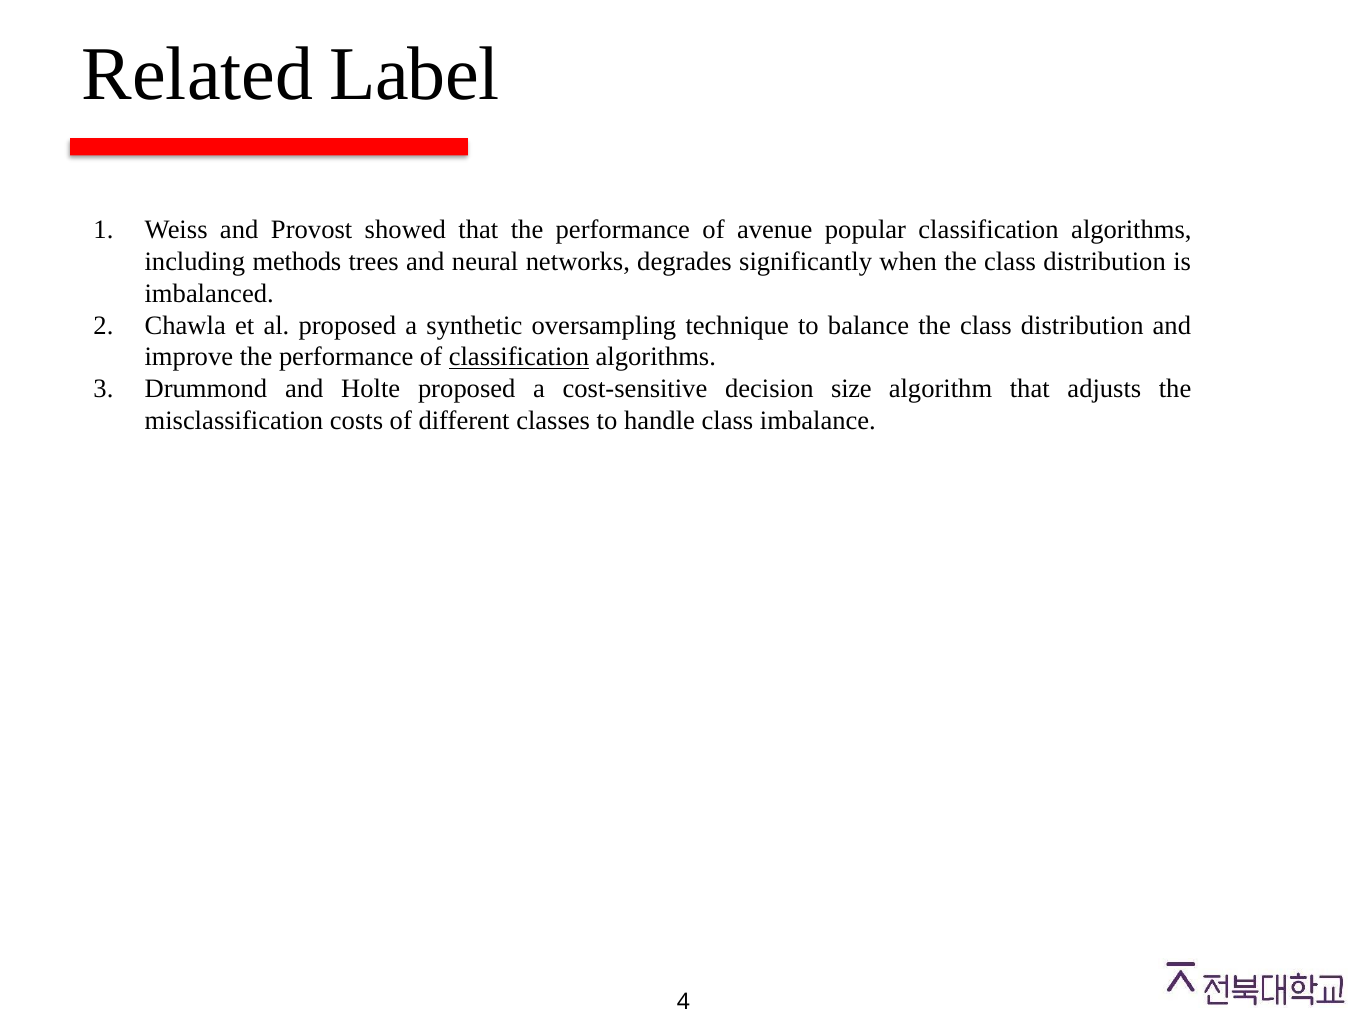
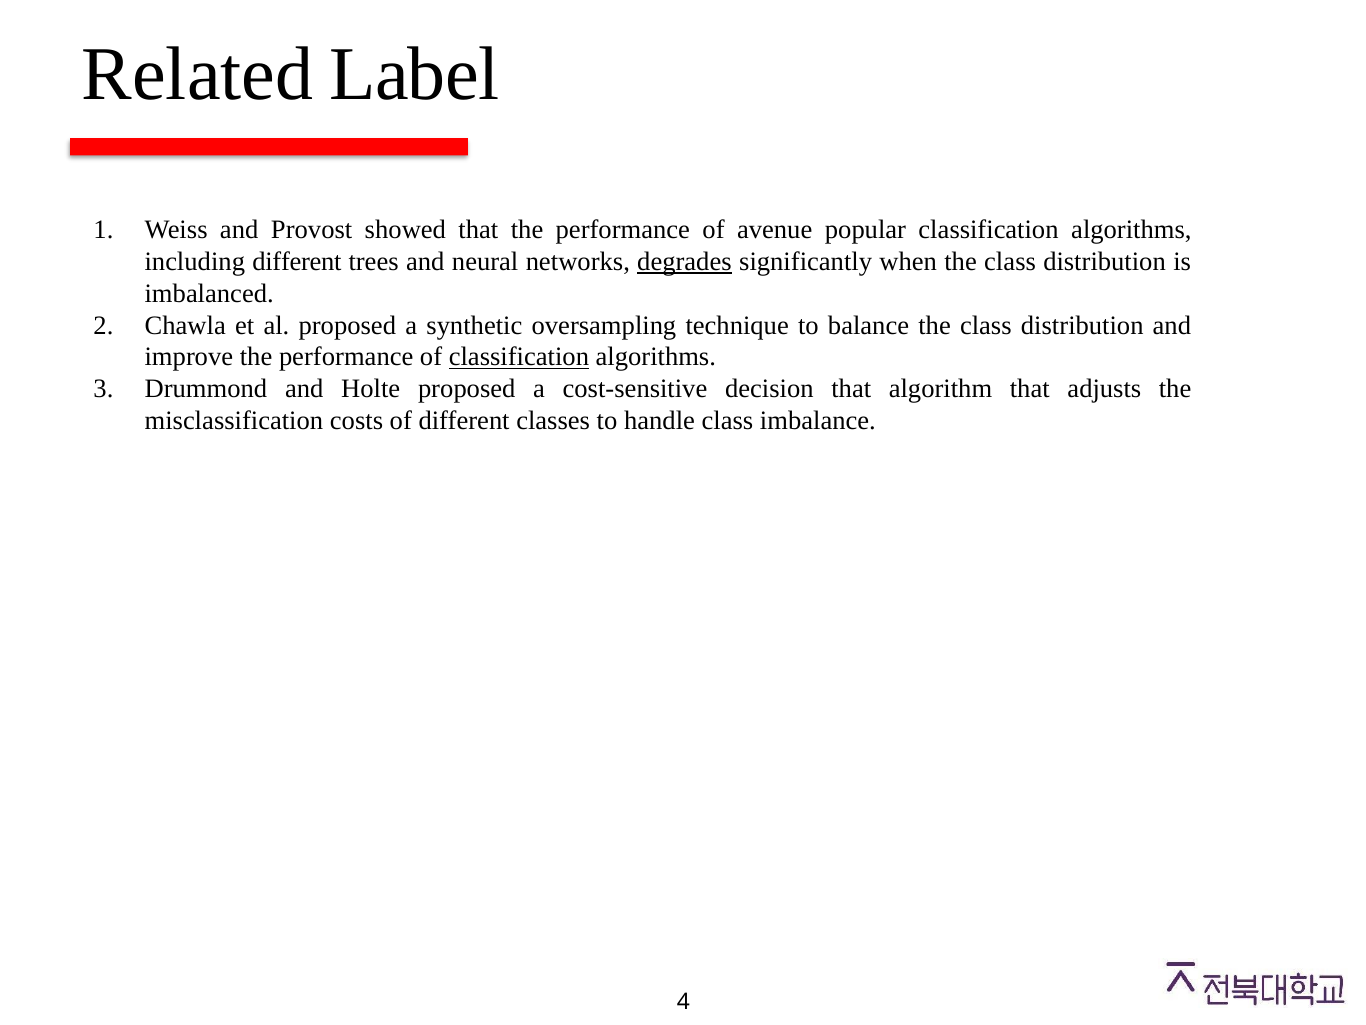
including methods: methods -> different (297, 261)
degrades underline: none -> present (684, 261)
decision size: size -> that (851, 389)
